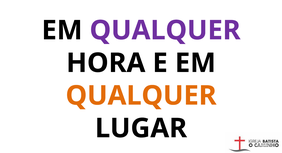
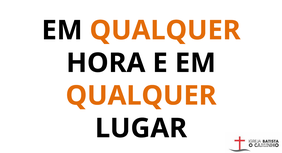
QUALQUER colour: purple -> orange (165, 30)
